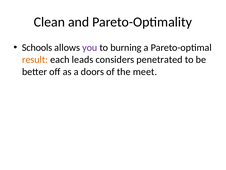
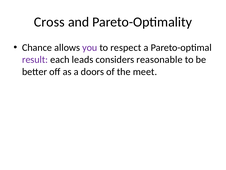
Clean: Clean -> Cross (49, 22)
Schools: Schools -> Chance (37, 47)
burning: burning -> respect (126, 47)
result colour: orange -> purple (35, 59)
penetrated: penetrated -> reasonable (159, 59)
